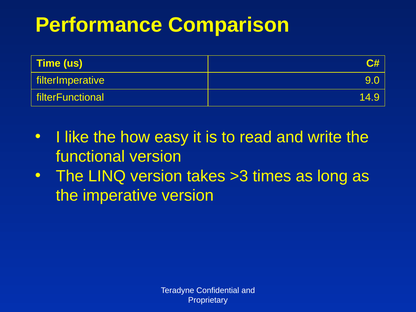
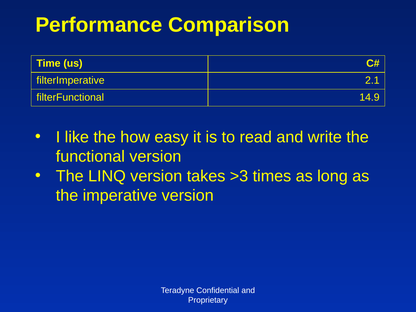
9.0: 9.0 -> 2.1 (372, 80)
